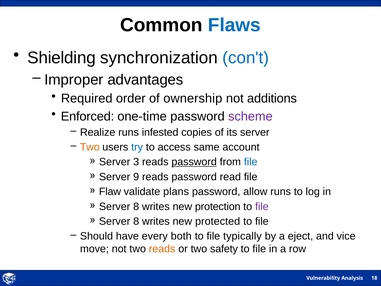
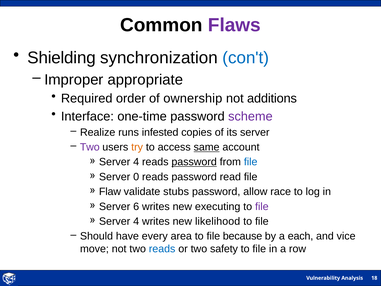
Flaws colour: blue -> purple (234, 25)
advantages: advantages -> appropriate (145, 80)
Enforced: Enforced -> Interface (87, 116)
Two colour: orange -> purple (90, 147)
try colour: blue -> orange (137, 147)
same underline: none -> present (207, 147)
3: 3 -> 4 (136, 162)
9: 9 -> 0 (136, 177)
plans: plans -> stubs (176, 192)
allow runs: runs -> race (281, 192)
8: 8 -> 6 (136, 206)
protection: protection -> executing (218, 206)
8: 8 -> 4 (136, 221)
protected: protected -> likelihood (218, 221)
both: both -> area (181, 236)
typically: typically -> because (243, 236)
eject: eject -> each (301, 236)
reads colour: orange -> blue (162, 249)
